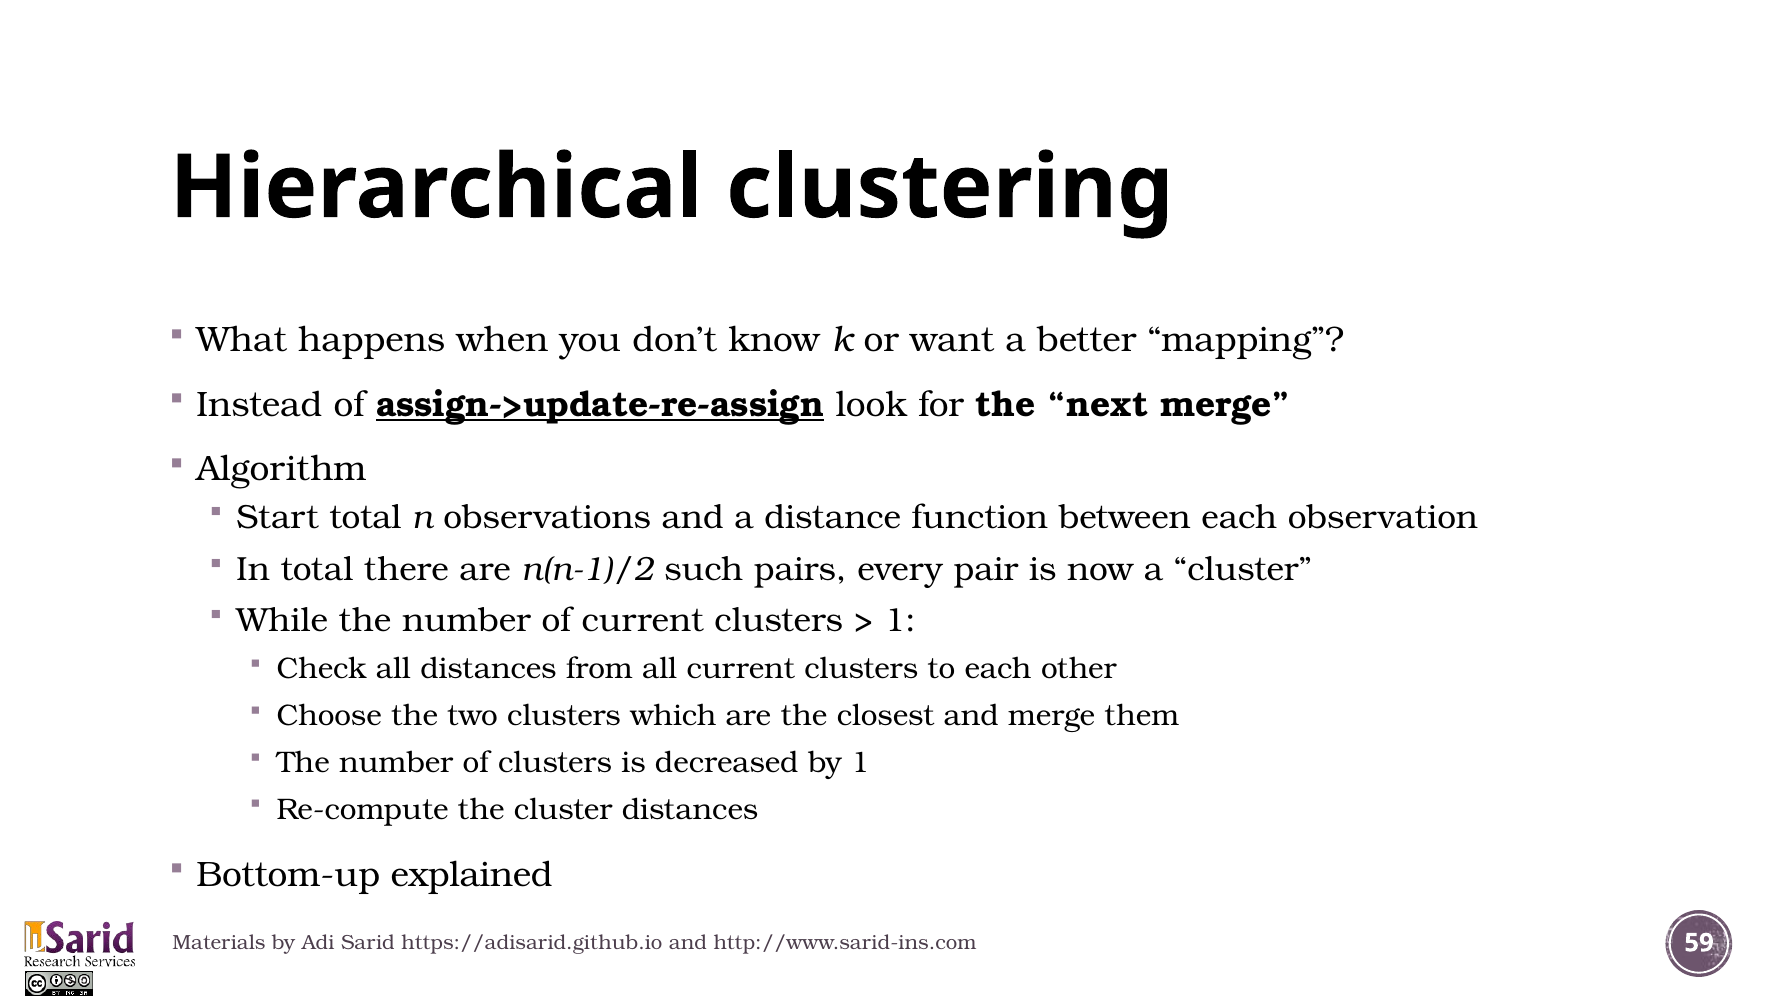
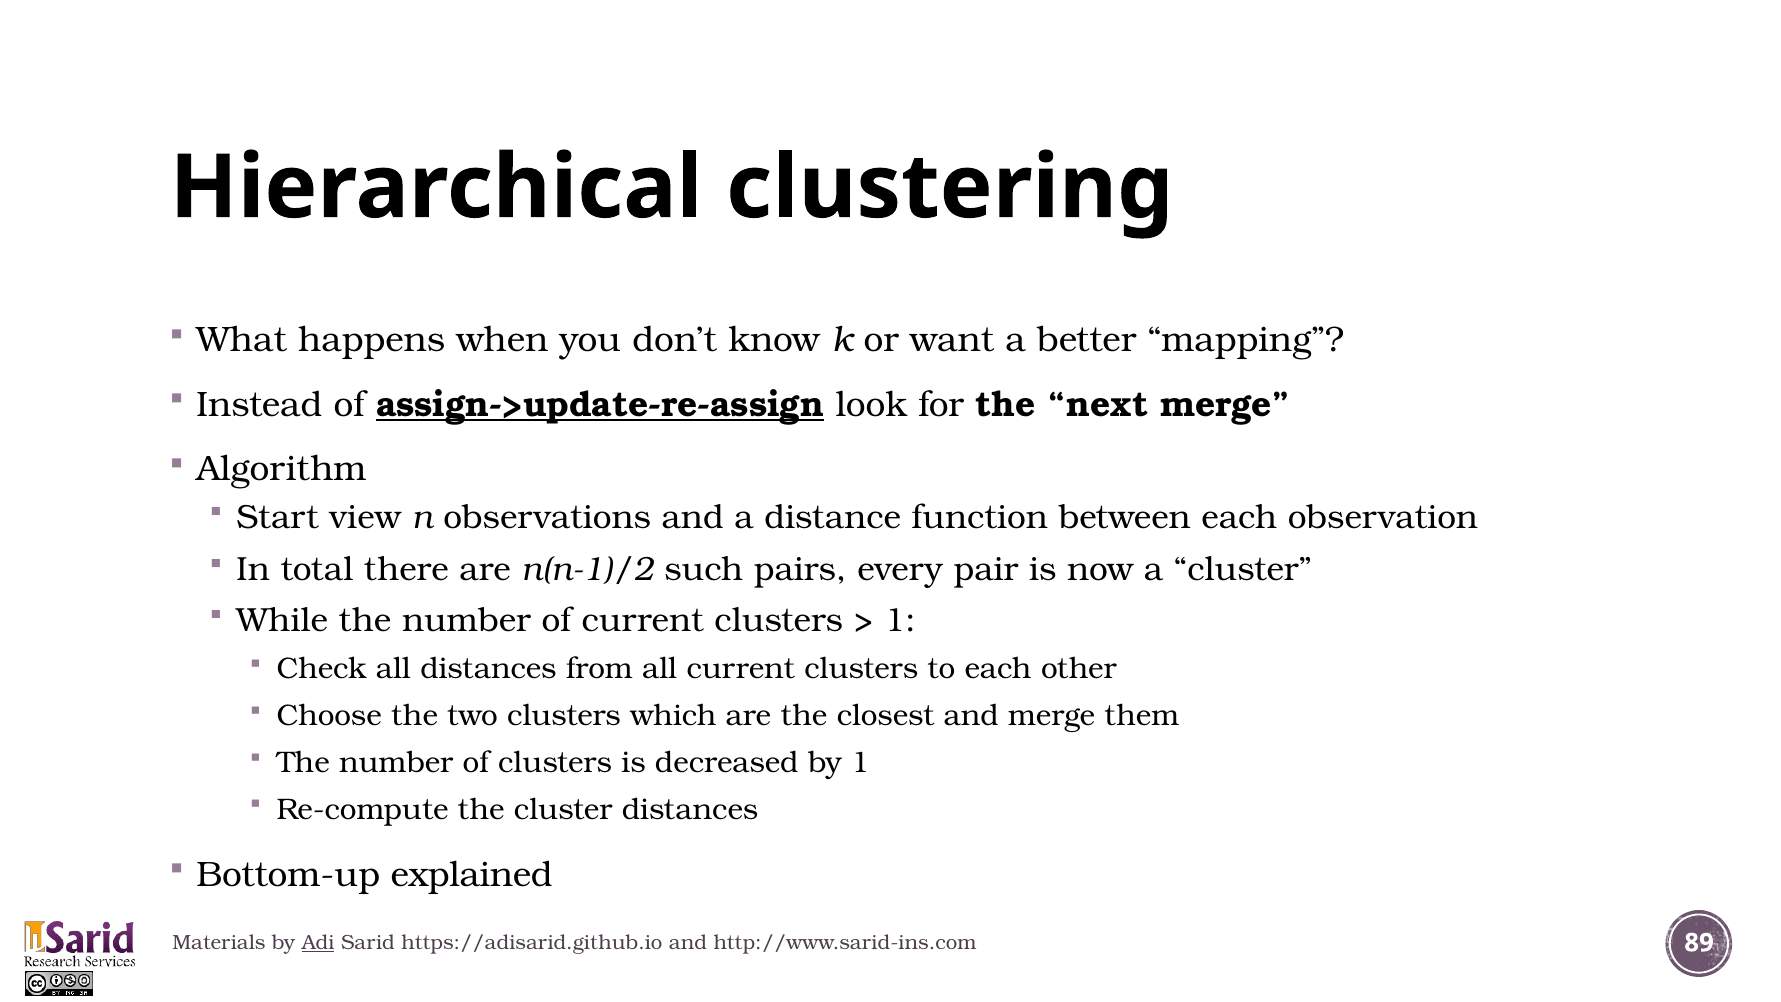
Start total: total -> view (365, 518)
Adi underline: none -> present (318, 943)
59: 59 -> 89 (1699, 943)
